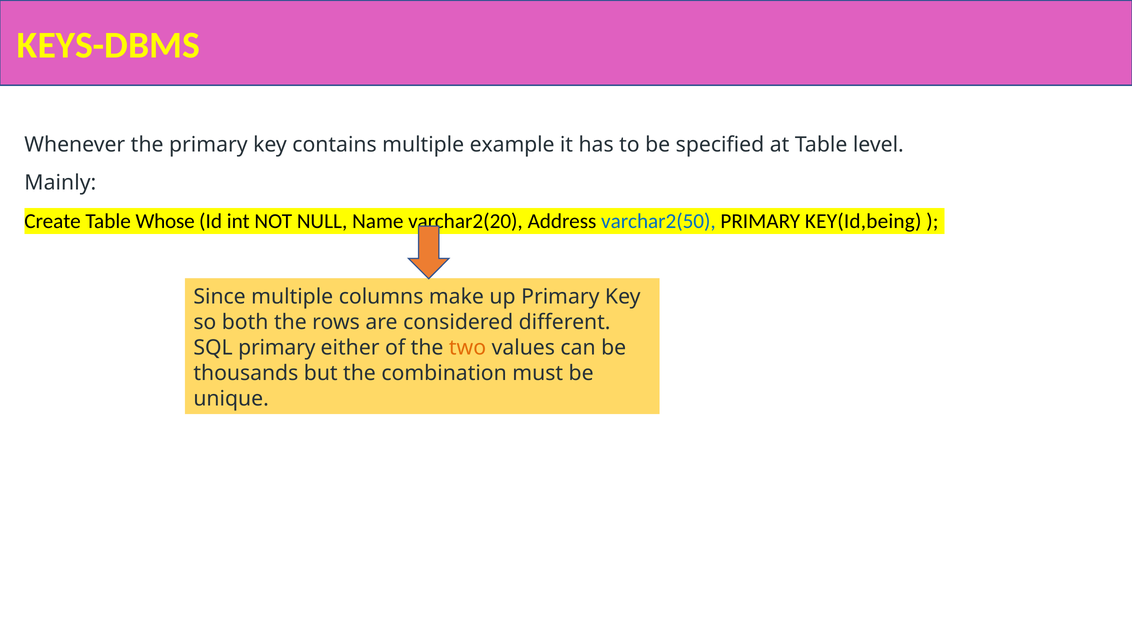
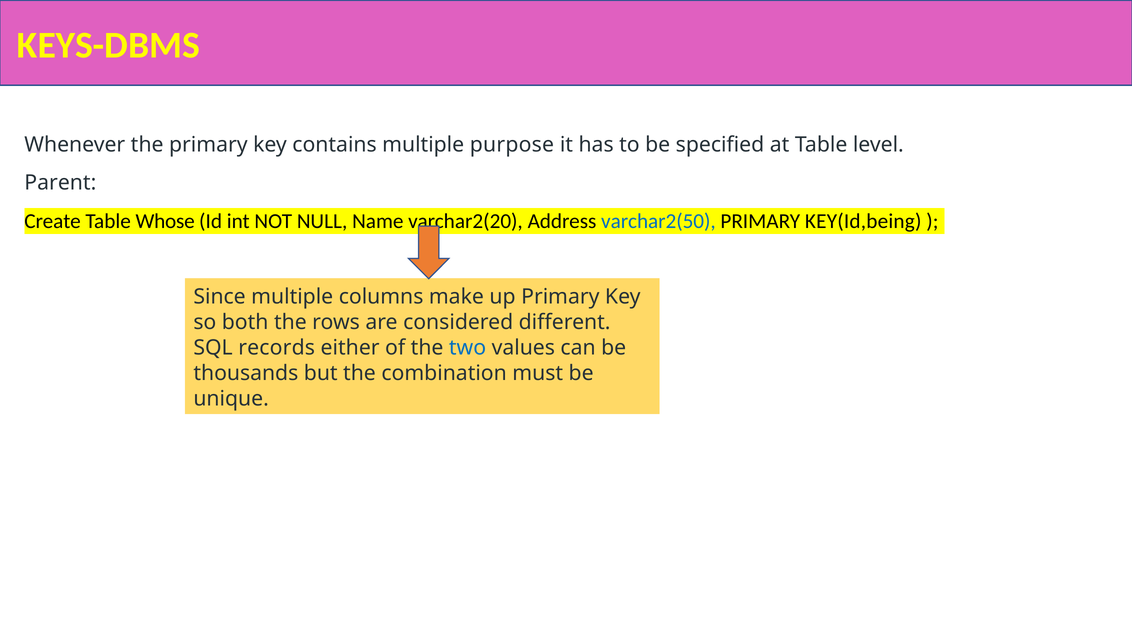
example: example -> purpose (512, 145)
Mainly: Mainly -> Parent (60, 183)
SQL primary: primary -> records (277, 348)
two colour: orange -> blue (468, 348)
